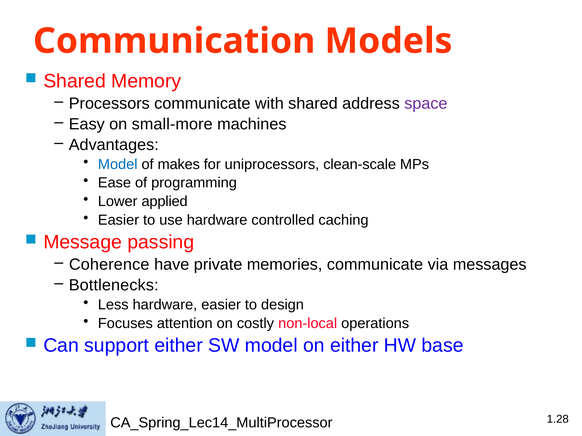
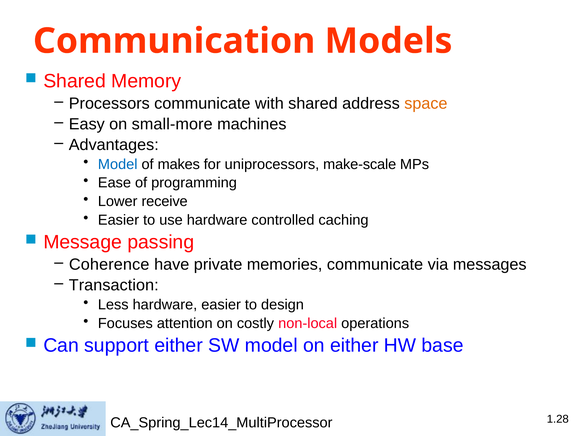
space colour: purple -> orange (426, 104)
clean-scale: clean-scale -> make-scale (360, 164)
applied: applied -> receive (165, 202)
Bottlenecks: Bottlenecks -> Transaction (114, 286)
